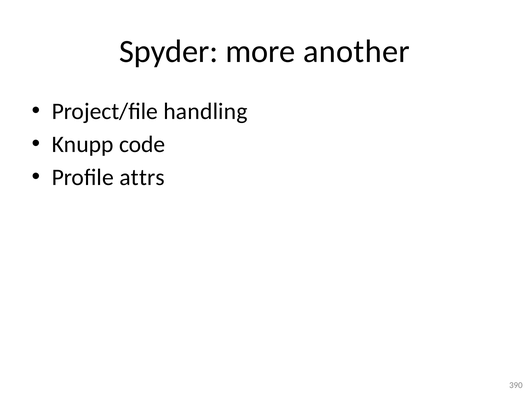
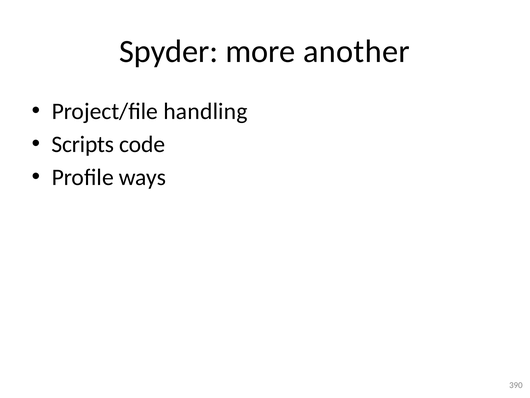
Knupp: Knupp -> Scripts (83, 144)
attrs: attrs -> ways (142, 177)
